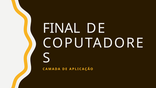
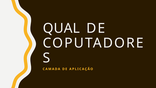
FINAL: FINAL -> QUAL (61, 28)
